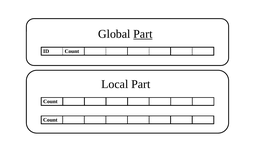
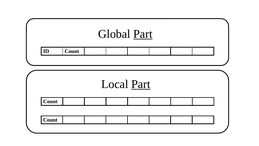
Part underline: none -> present (141, 84)
